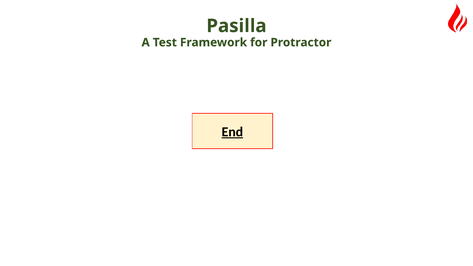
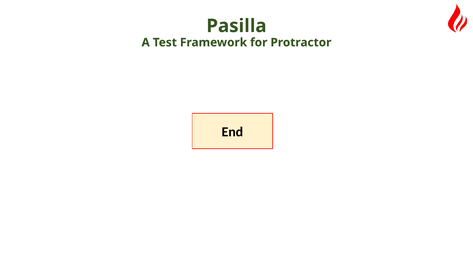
End underline: present -> none (232, 132)
